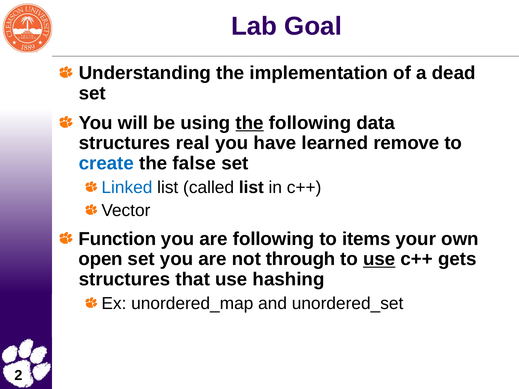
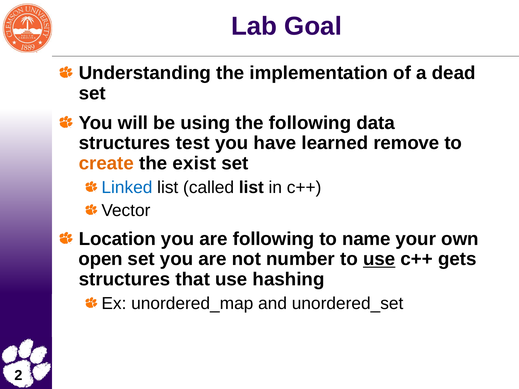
the underline: present -> none (250, 123)
real: real -> test (193, 143)
create colour: blue -> orange (106, 163)
false: false -> exist (194, 163)
Function: Function -> Location (117, 239)
items: items -> name (366, 239)
through: through -> number (301, 259)
